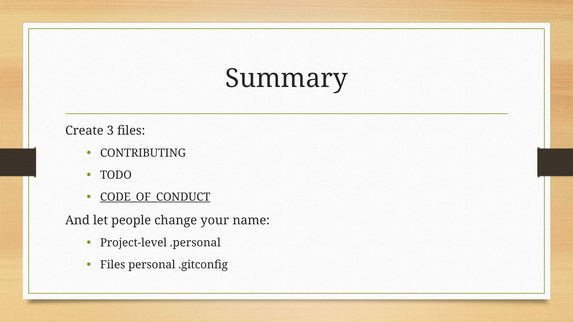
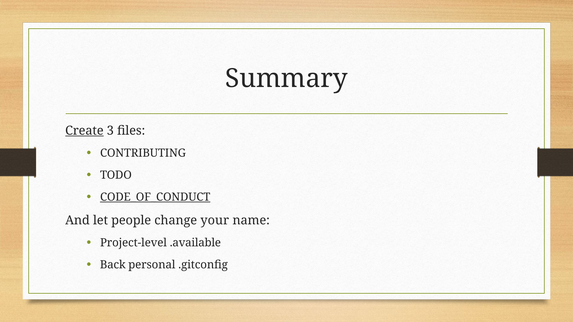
Create underline: none -> present (84, 131)
.personal: .personal -> .available (195, 243)
Files: Files -> Back (113, 265)
